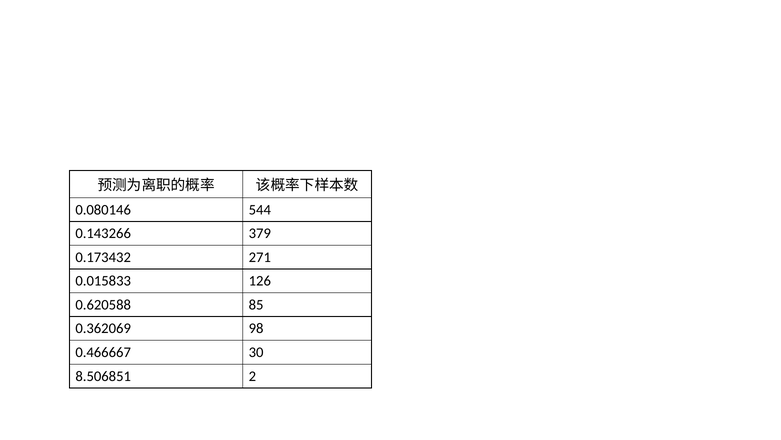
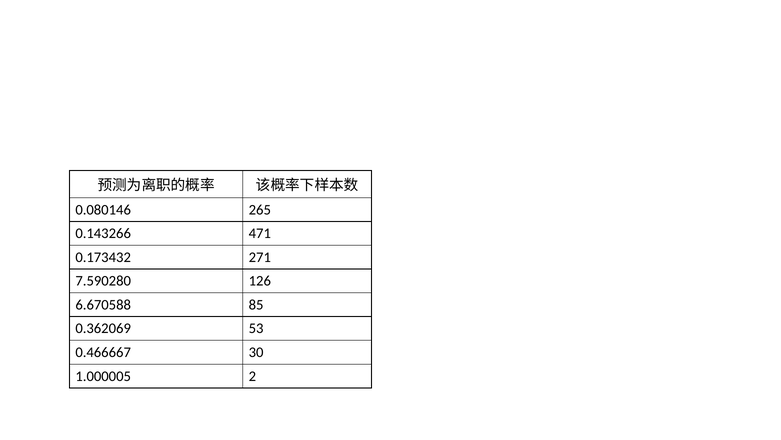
544: 544 -> 265 (260, 209)
379: 379 -> 471 (260, 233)
0.015833: 0.015833 -> 7.590280 (103, 281)
0.620588: 0.620588 -> 6.670588 (103, 304)
98: 98 -> 53 (256, 328)
8.506851: 8.506851 -> 1.000005 (103, 376)
